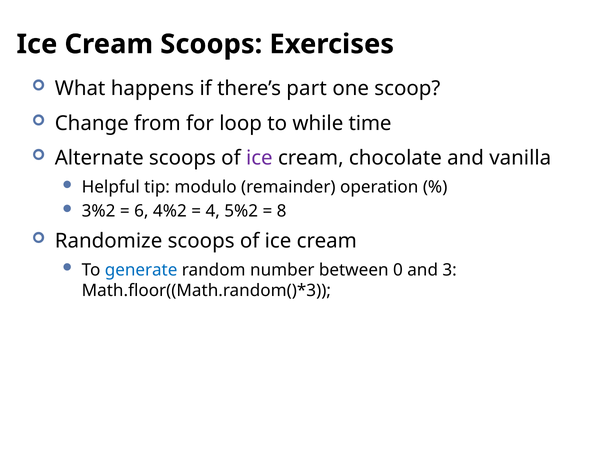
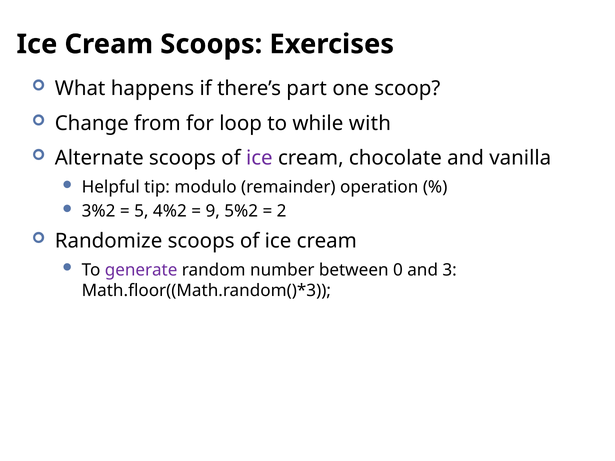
time: time -> with (370, 123)
6: 6 -> 5 (141, 211)
4: 4 -> 9 (213, 211)
8: 8 -> 2 (282, 211)
generate colour: blue -> purple (141, 270)
